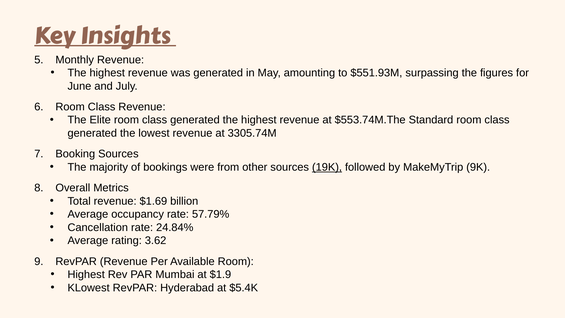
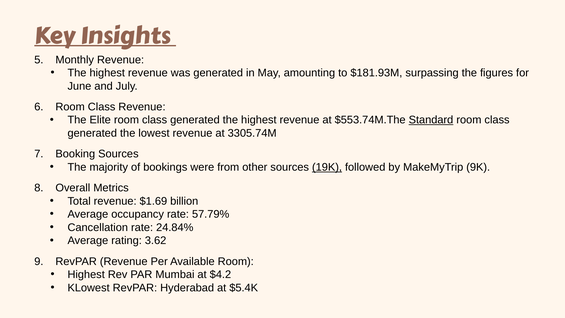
$551.93M: $551.93M -> $181.93M (376, 73)
Standard underline: none -> present (431, 120)
$1.9: $1.9 -> $4.2 (220, 274)
